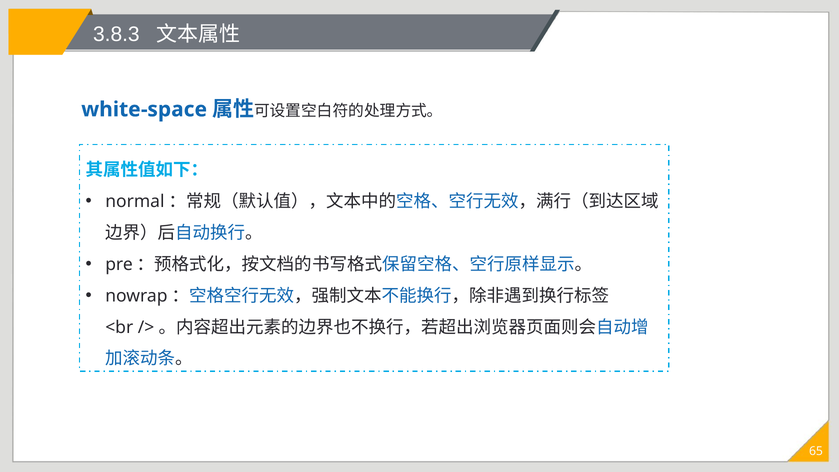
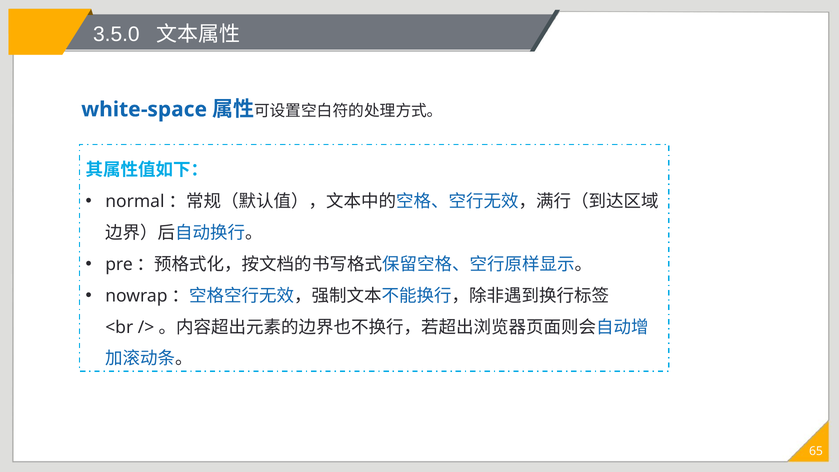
3.8.3: 3.8.3 -> 3.5.0 (116, 34)
